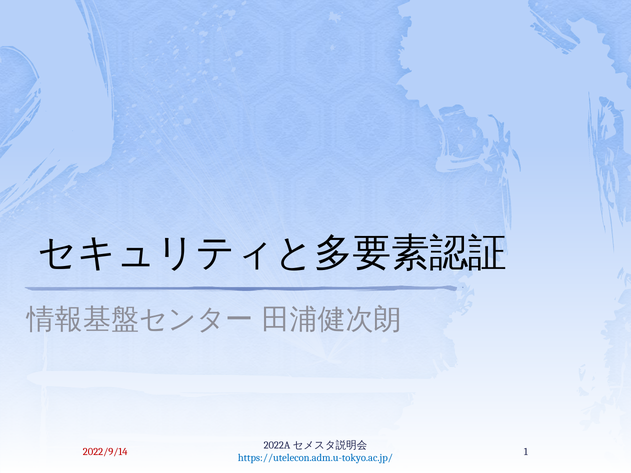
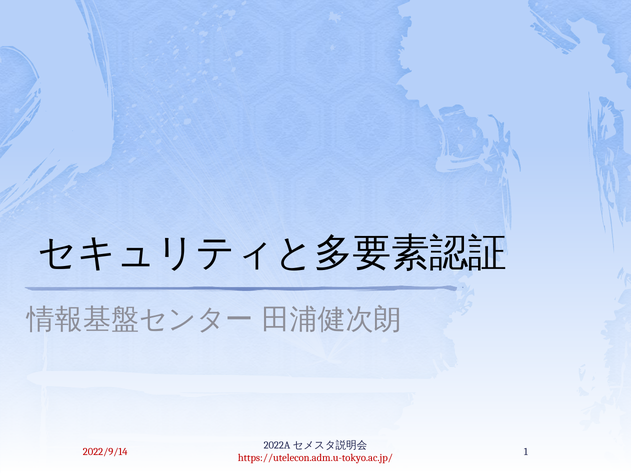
https://utelecon.adm.u-tokyo.ac.jp/ colour: blue -> red (315, 458)
